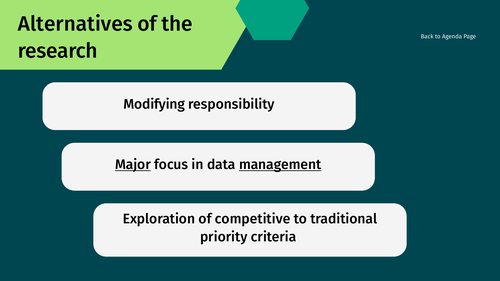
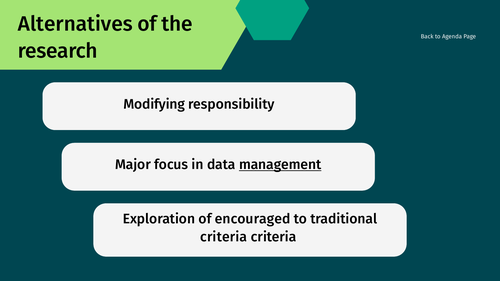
Major underline: present -> none (133, 165)
competitive: competitive -> encouraged (253, 219)
priority: priority -> criteria (224, 237)
